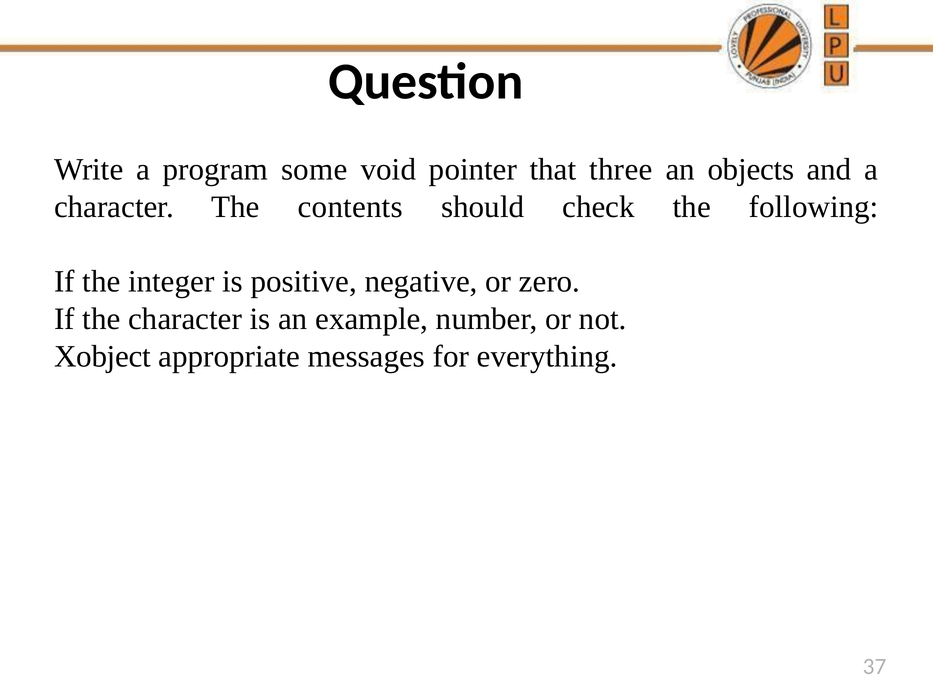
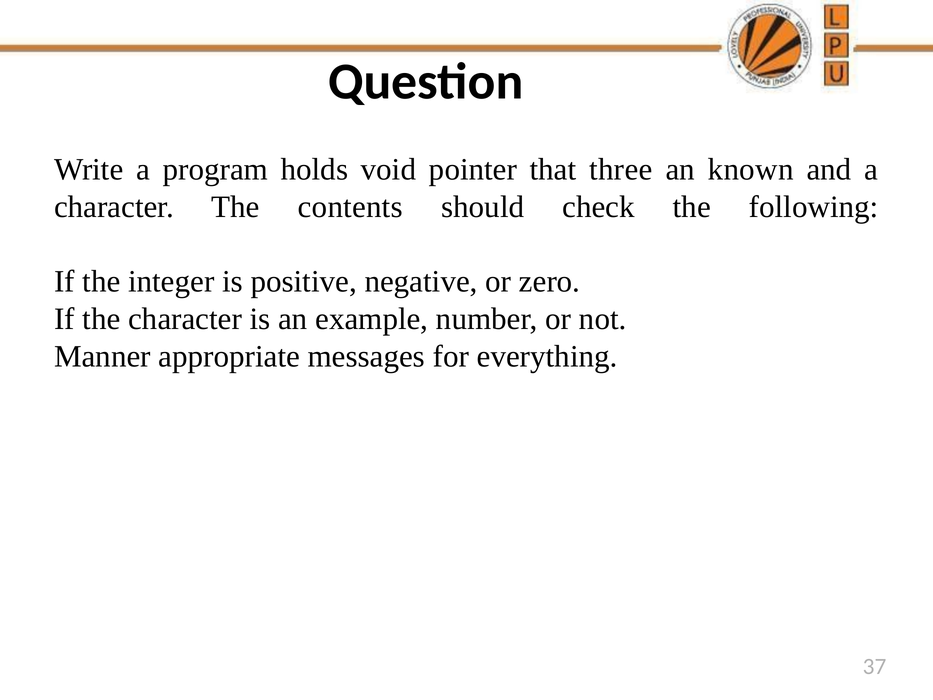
some: some -> holds (314, 170)
objects: objects -> known (751, 170)
Xobject: Xobject -> Manner (102, 356)
